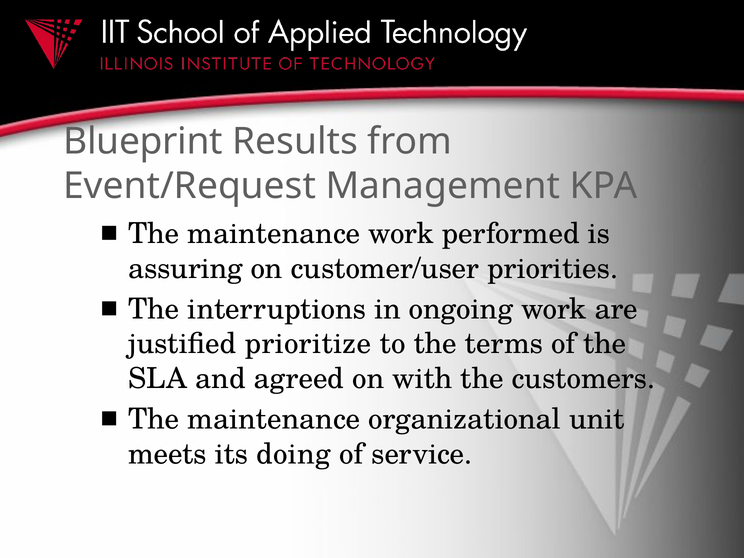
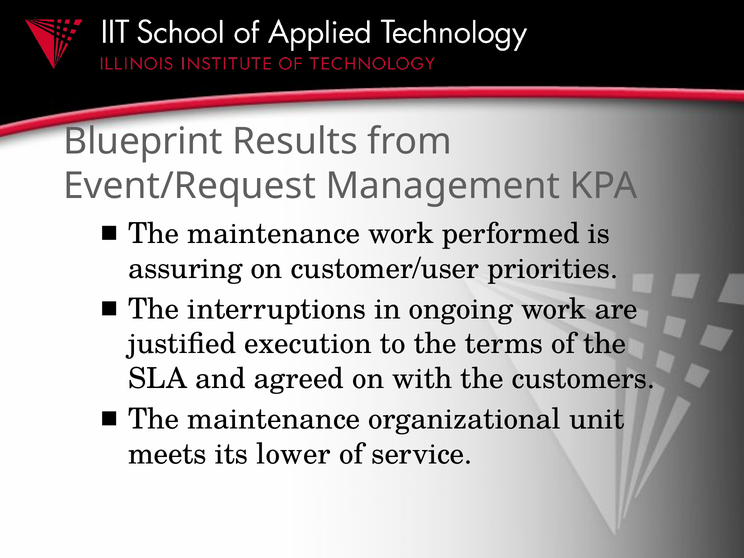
prioritize: prioritize -> execution (308, 344)
doing: doing -> lower (294, 454)
